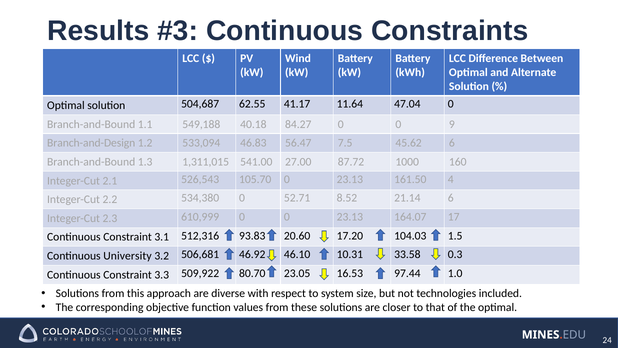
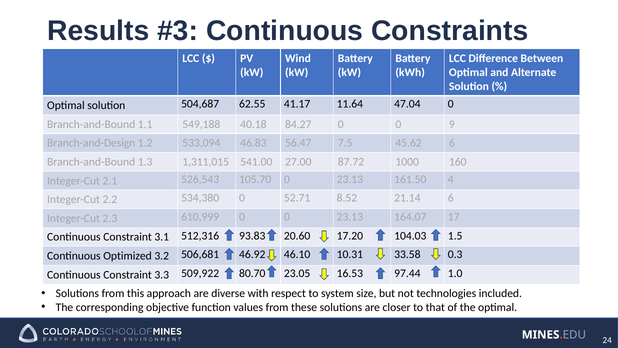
University: University -> Optimized (128, 256)
